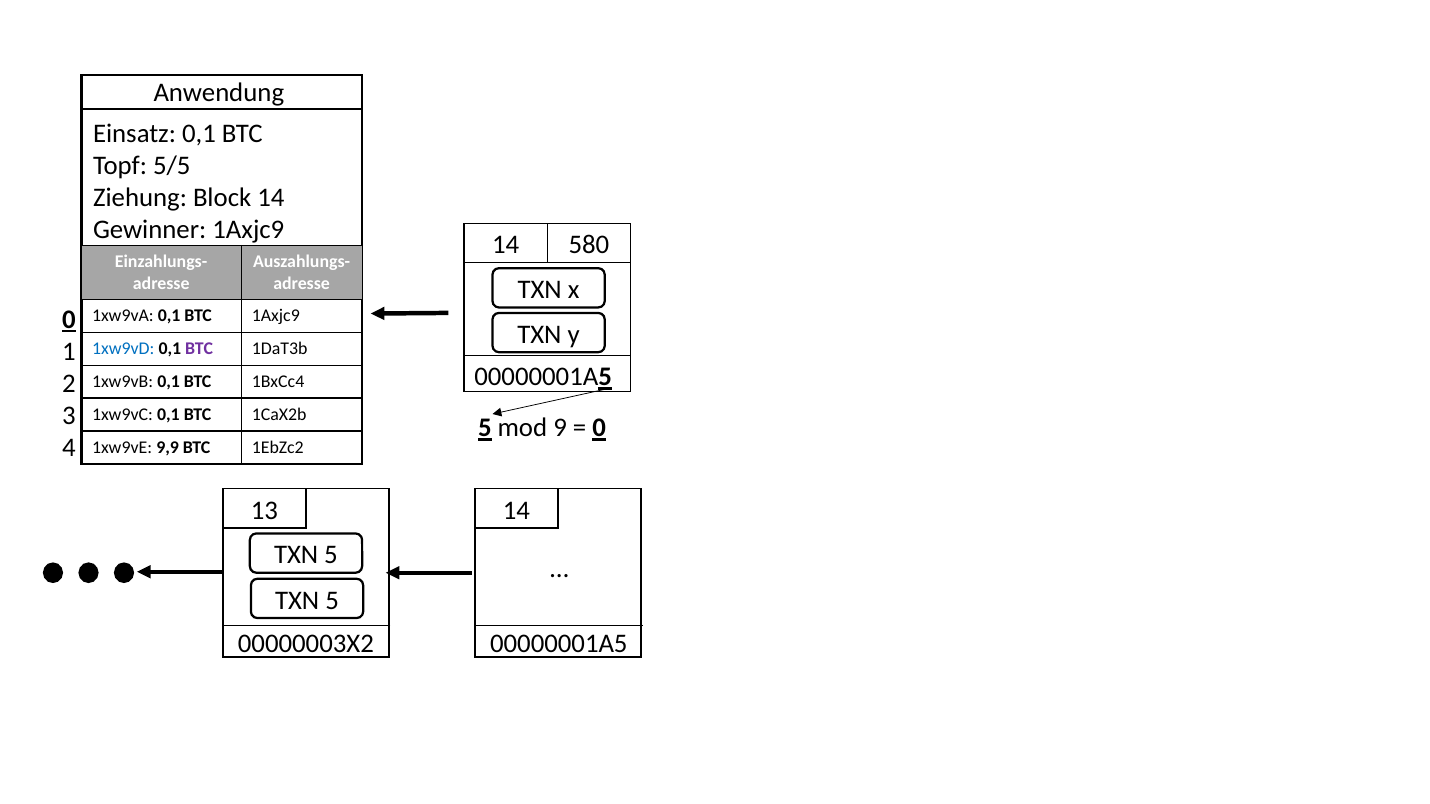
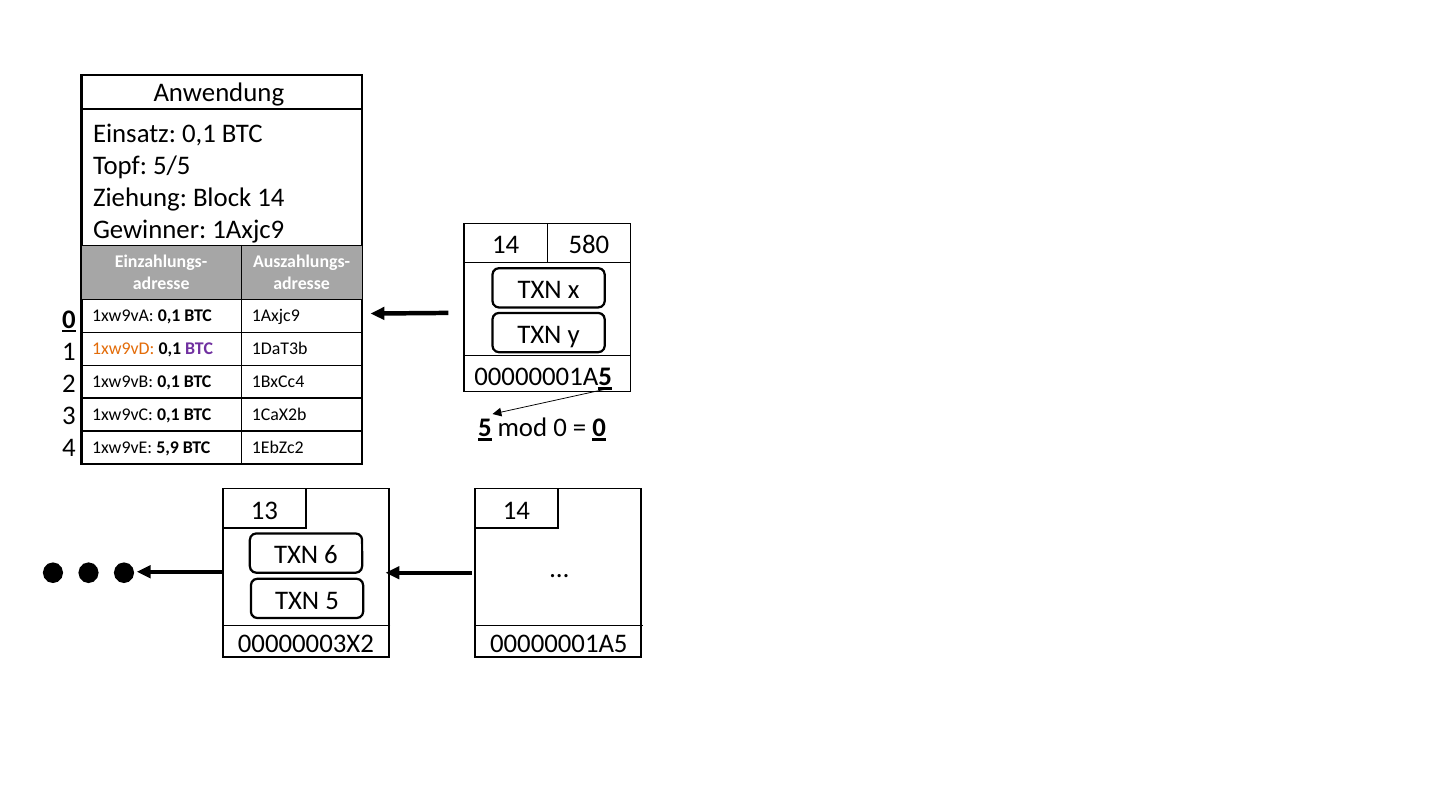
1xw9vD colour: blue -> orange (123, 349)
mod 9: 9 -> 0 (560, 428)
9,9: 9,9 -> 5,9 (168, 448)
5: 5 -> 6 (331, 555)
